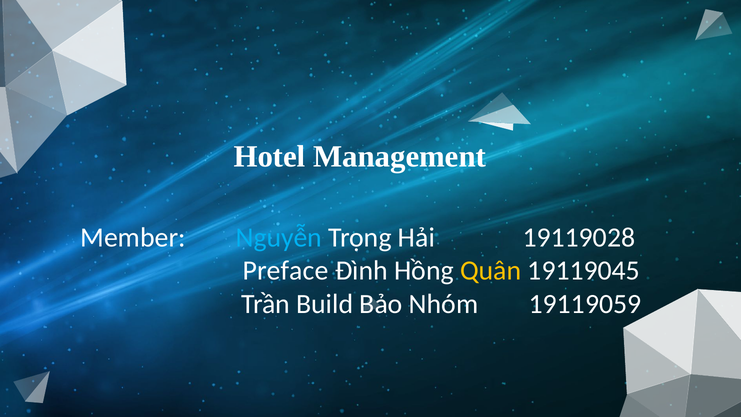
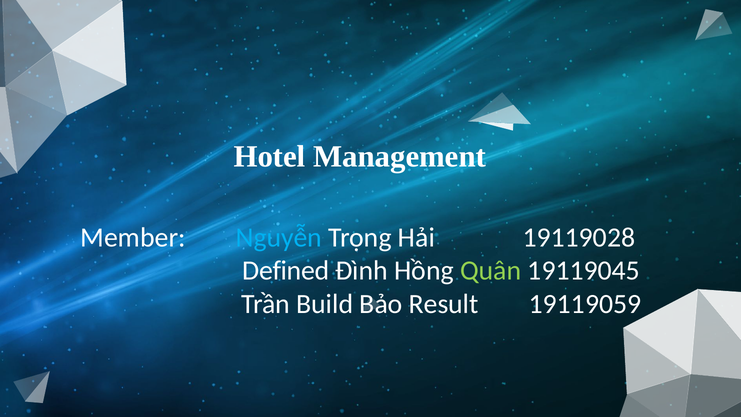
Preface: Preface -> Defined (286, 271)
Quân colour: yellow -> light green (491, 271)
Nhóm: Nhóm -> Result (444, 304)
